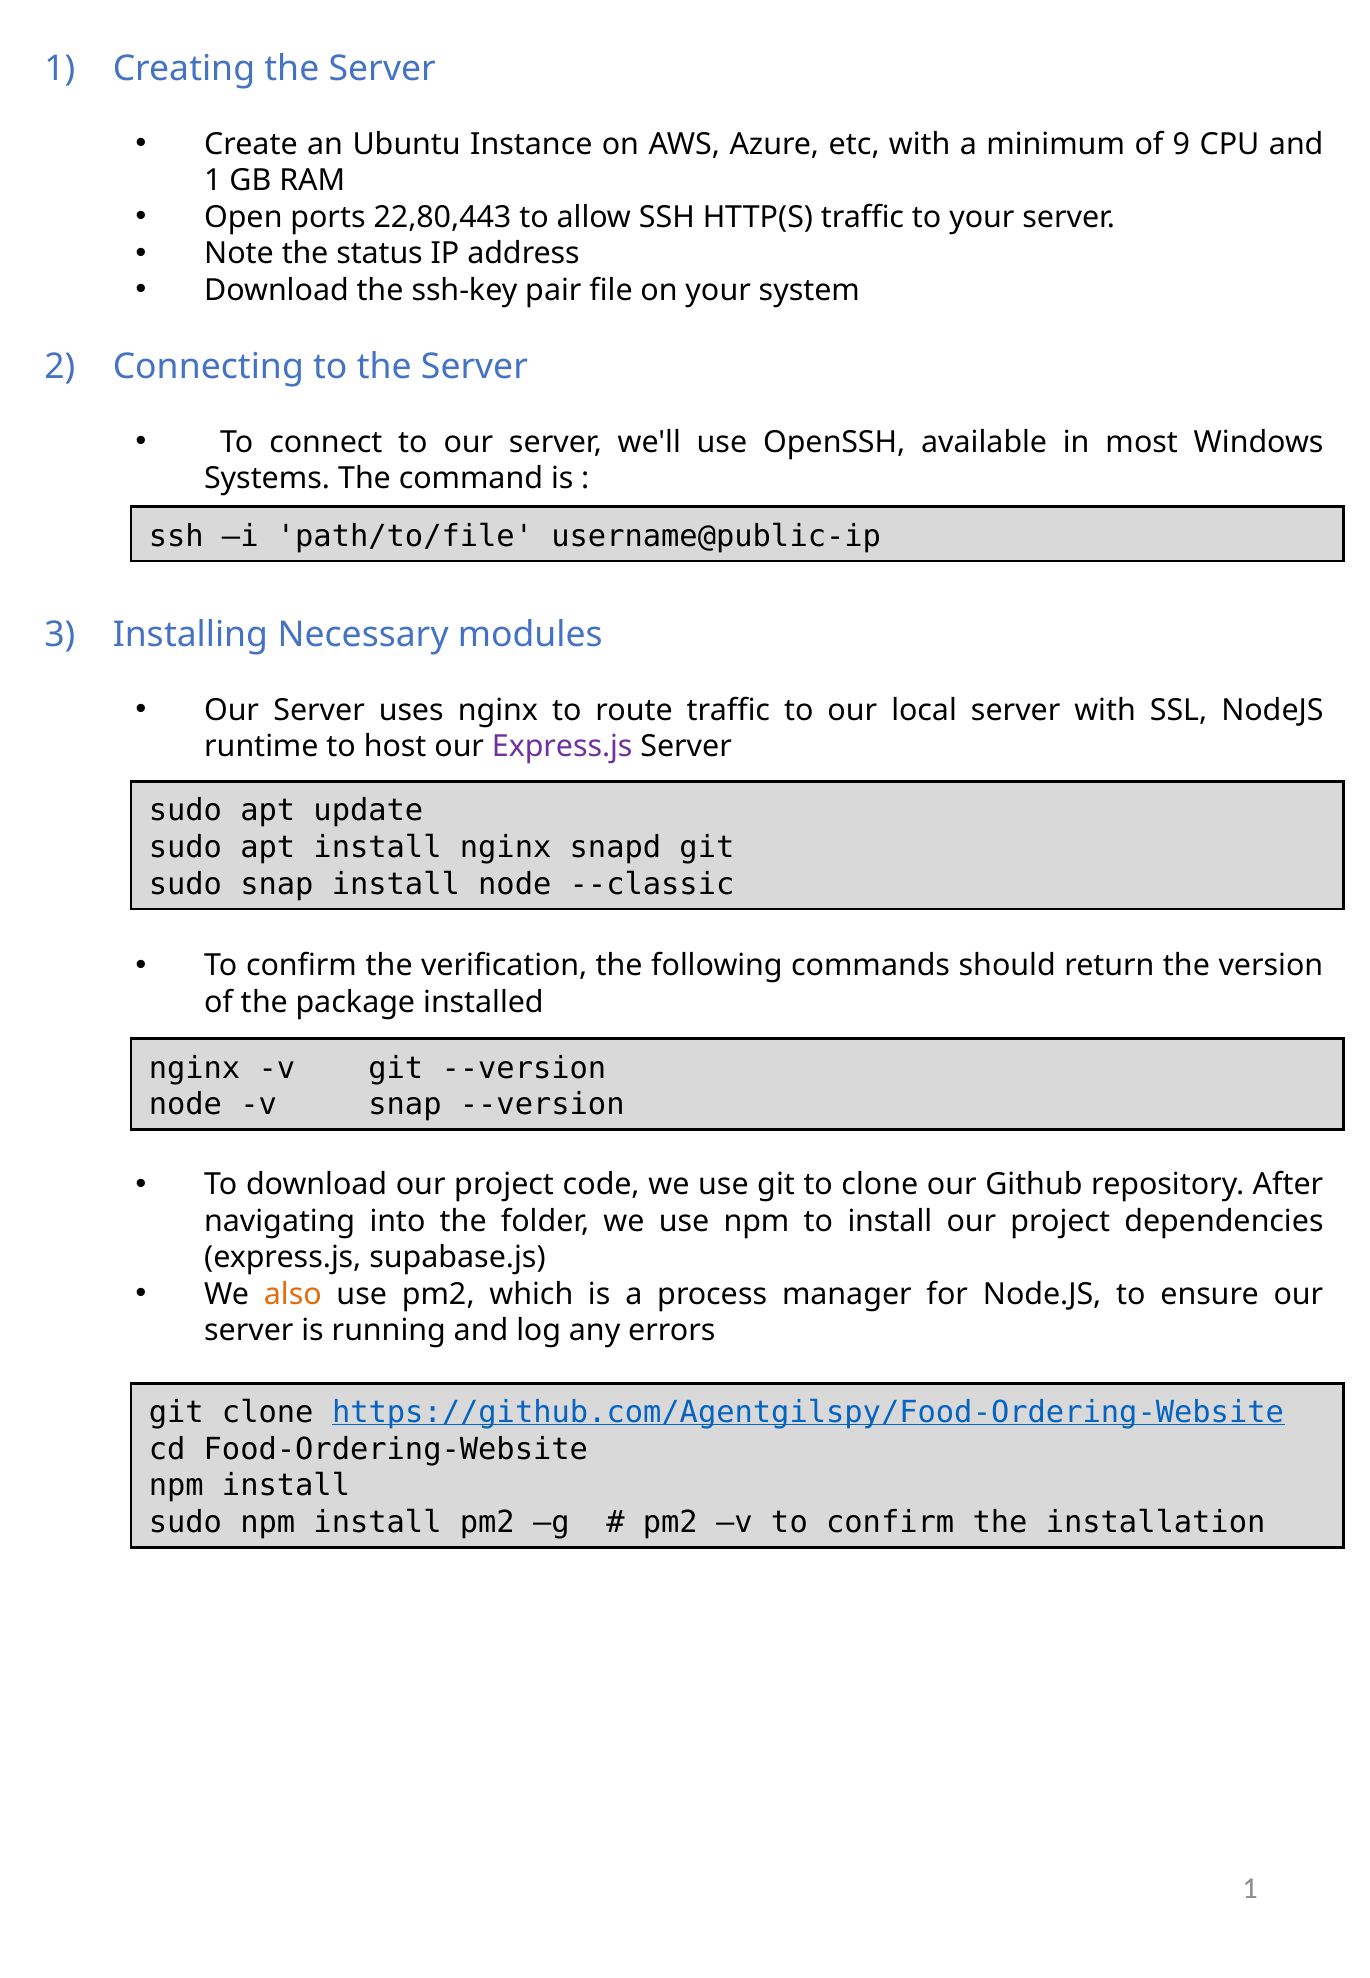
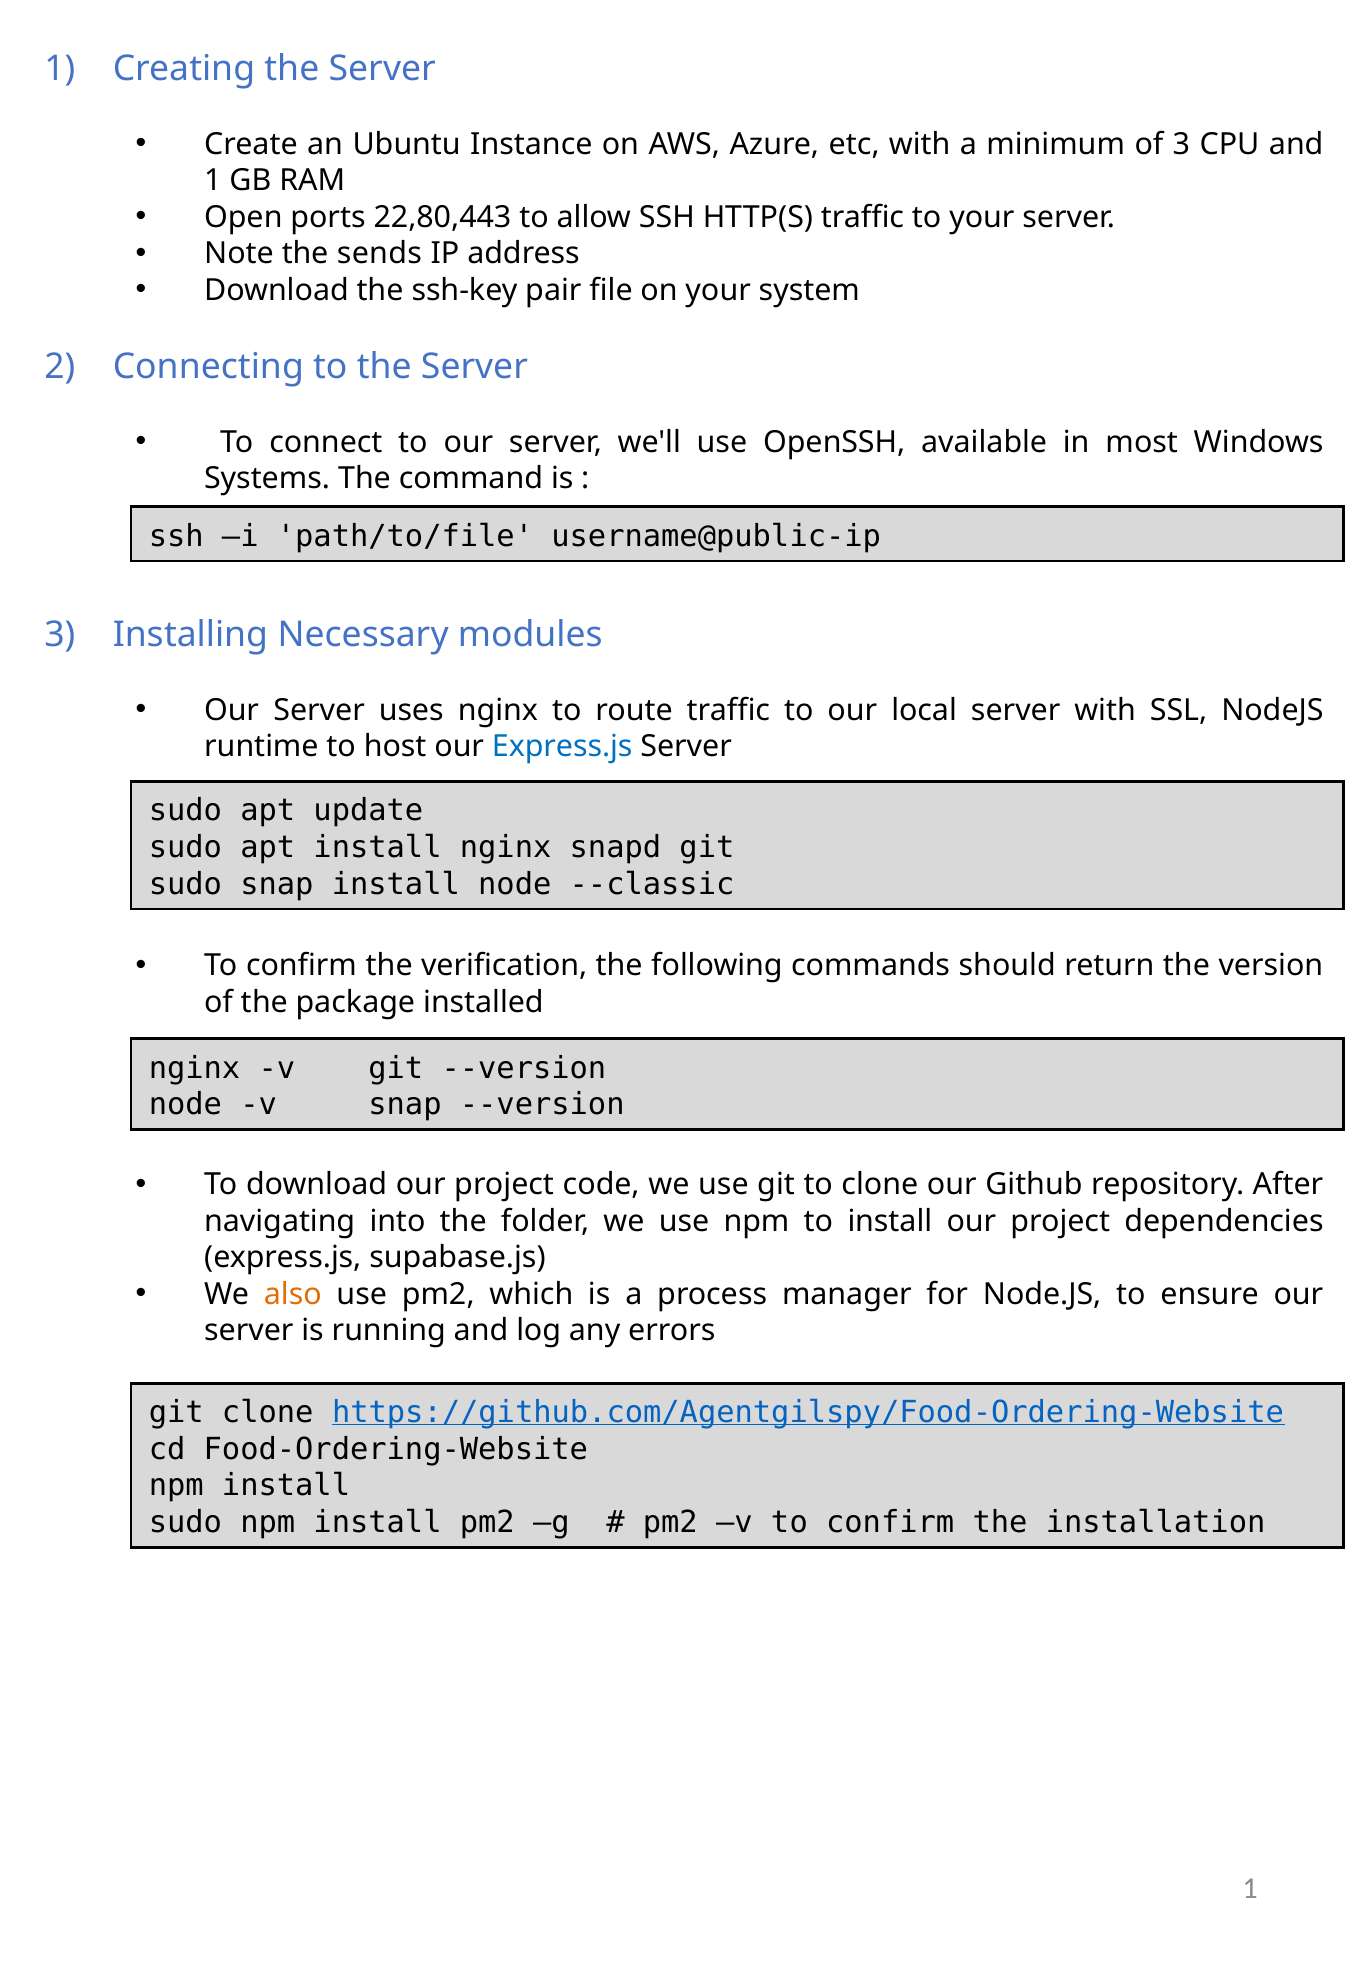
of 9: 9 -> 3 (1181, 144)
status: status -> sends (379, 254)
Express.js colour: purple -> blue (562, 747)
